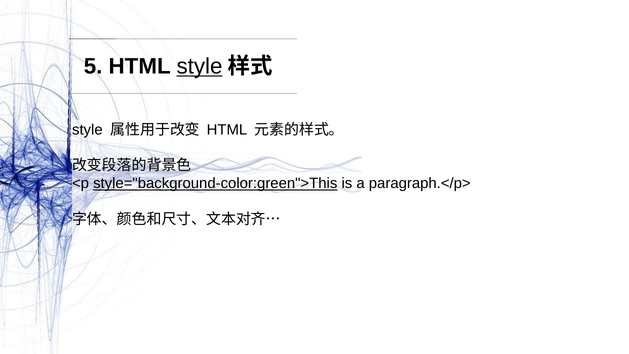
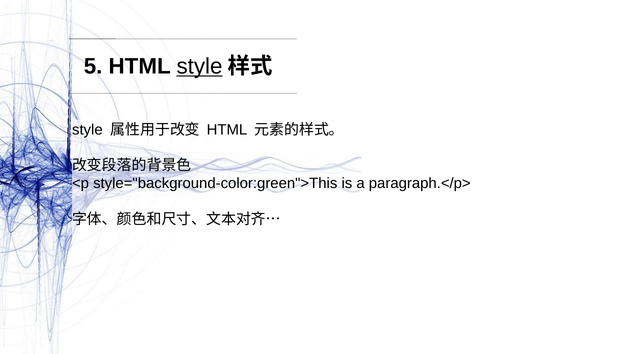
style="background-color:green">This underline: present -> none (215, 183)
